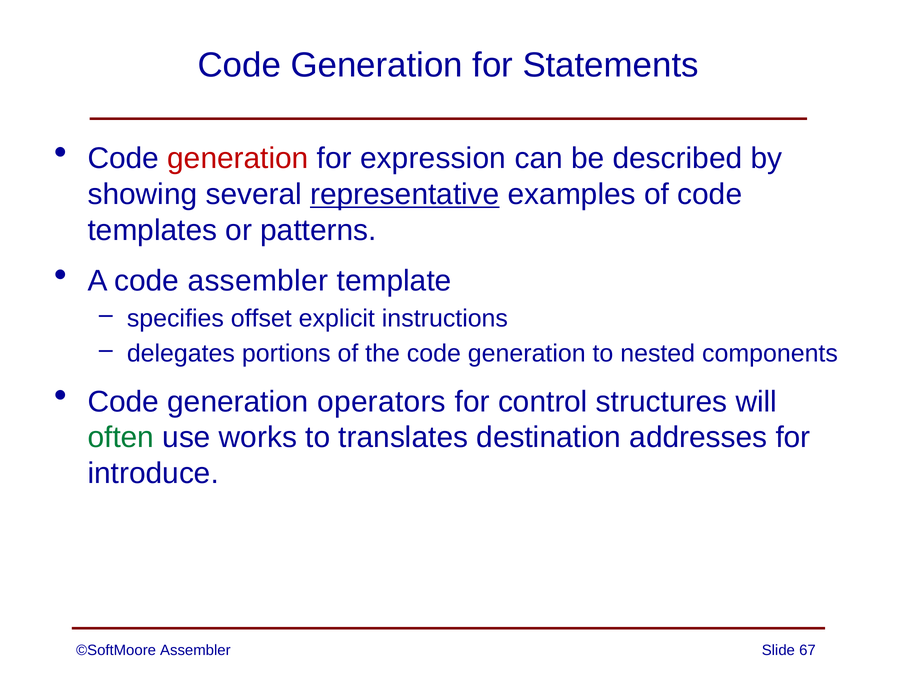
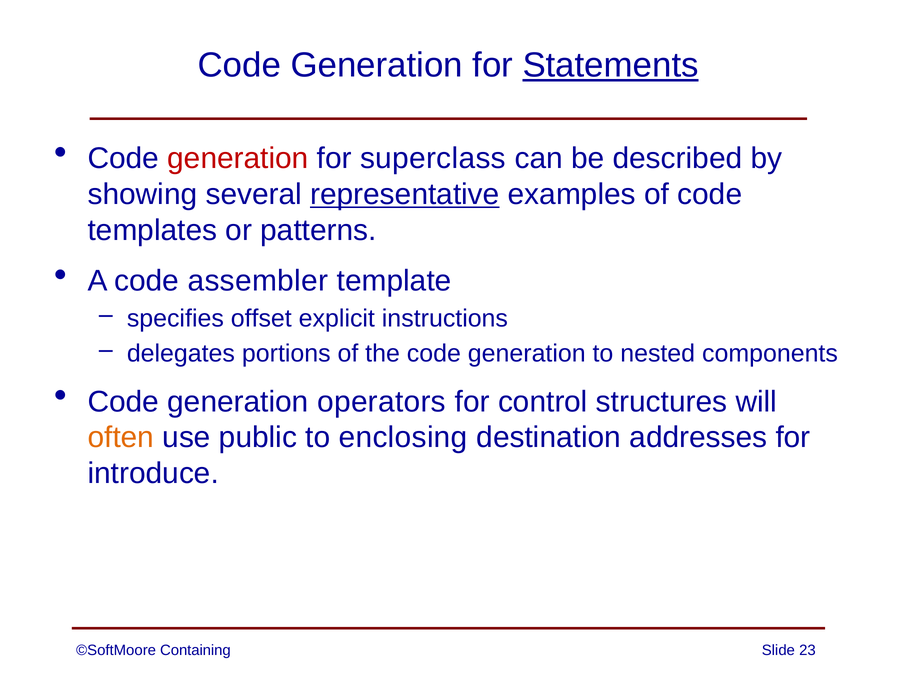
Statements underline: none -> present (611, 65)
expression: expression -> superclass (433, 158)
often colour: green -> orange (121, 437)
works: works -> public (258, 437)
translates: translates -> enclosing (403, 437)
©SoftMoore Assembler: Assembler -> Containing (195, 650)
67: 67 -> 23 (807, 650)
